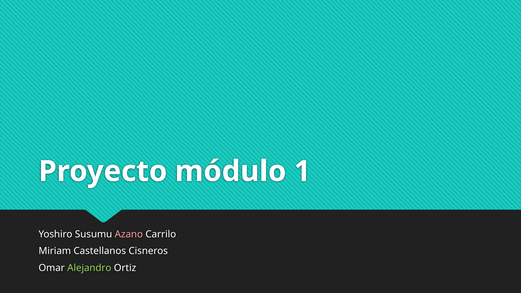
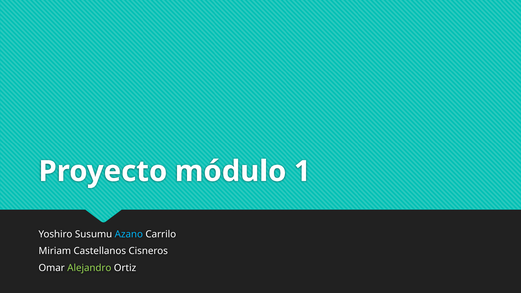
Azano colour: pink -> light blue (129, 234)
